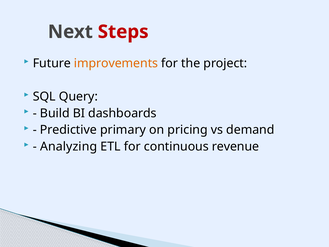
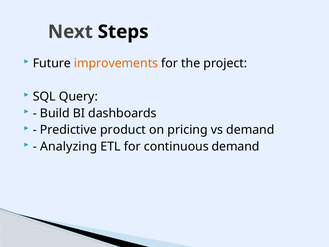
Steps colour: red -> black (123, 32)
primary: primary -> product (123, 130)
continuous revenue: revenue -> demand (236, 146)
